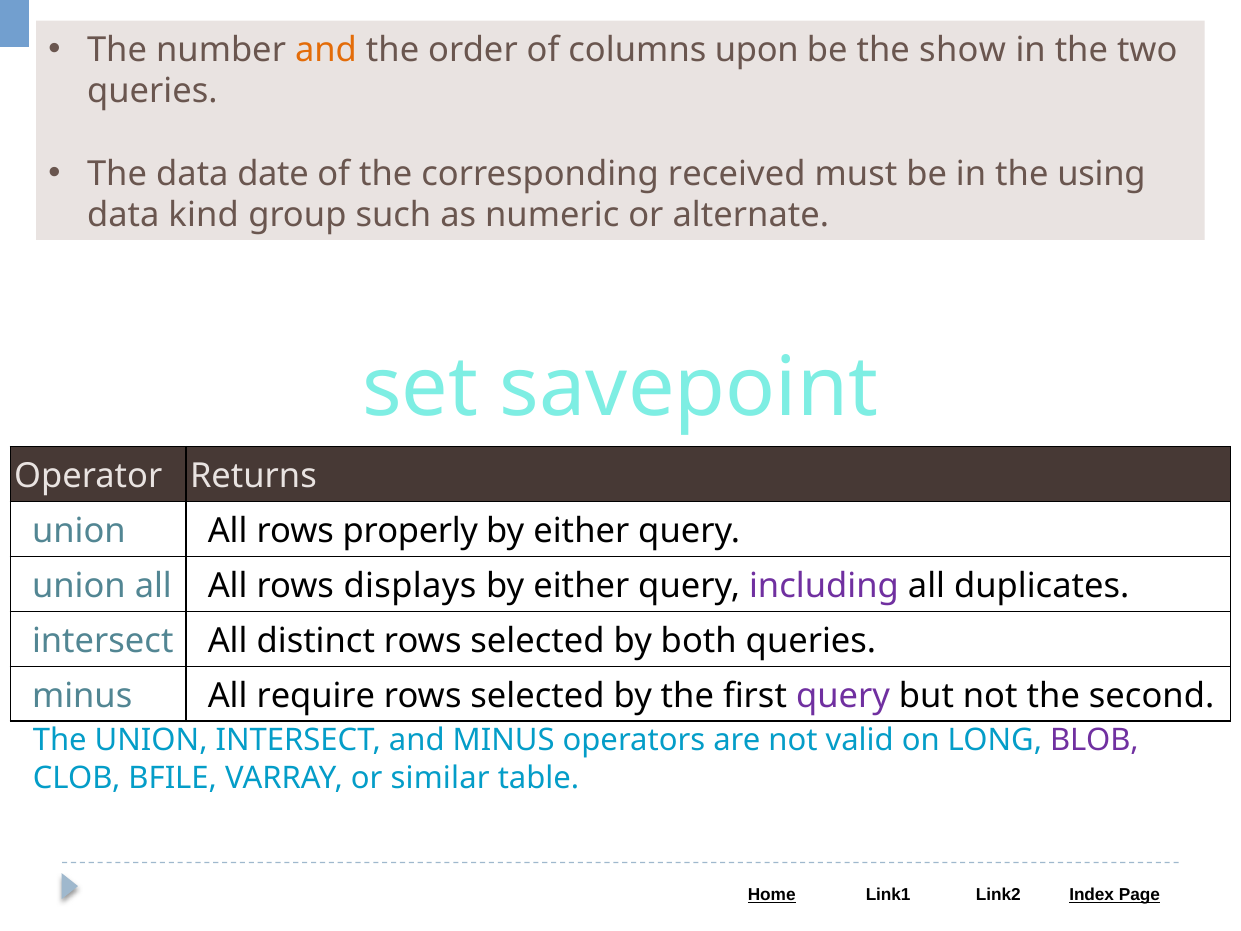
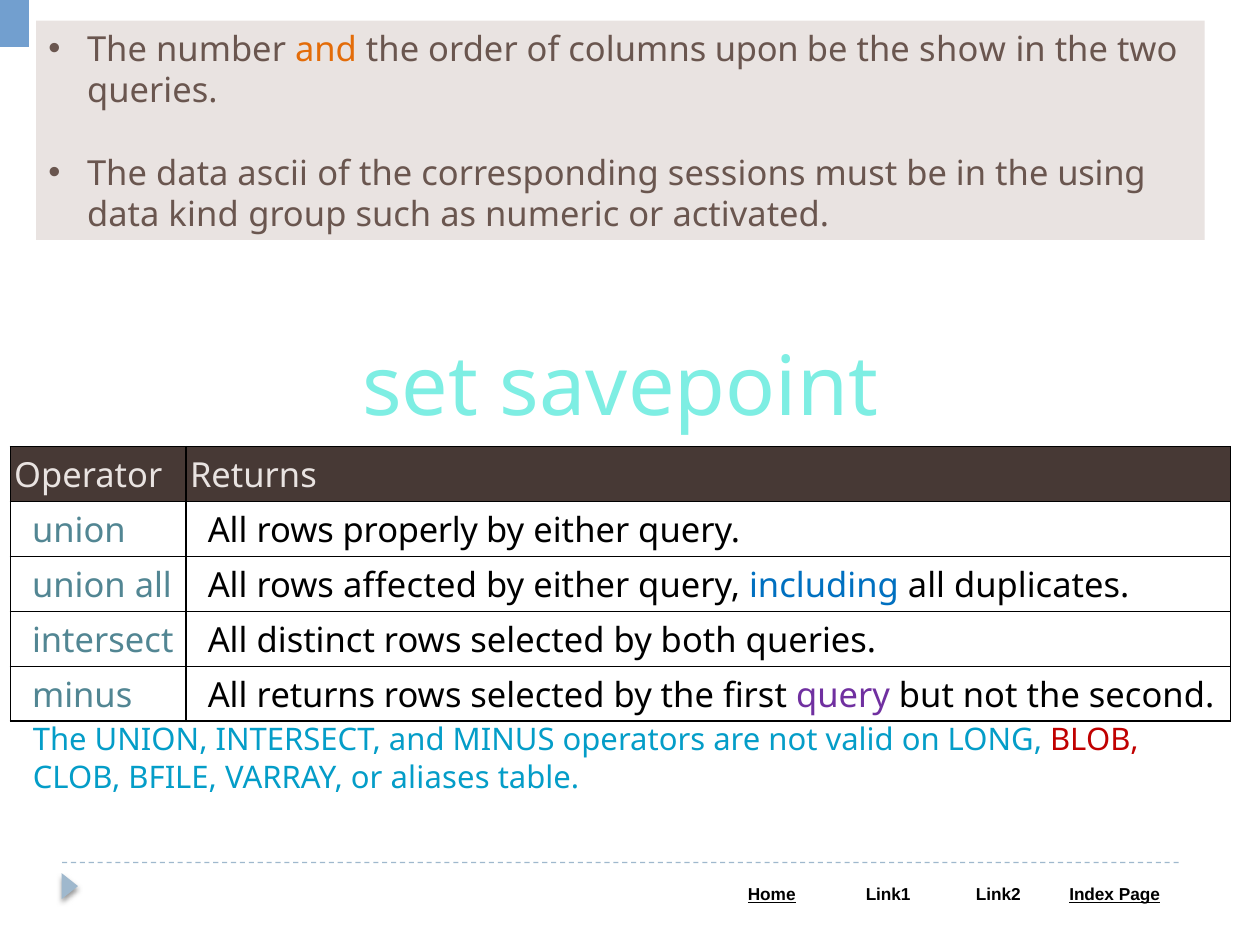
date: date -> ascii (273, 174)
received: received -> sessions (737, 174)
alternate: alternate -> activated (751, 215)
displays: displays -> affected (410, 586)
including colour: purple -> blue (824, 586)
All require: require -> returns (316, 696)
BLOB colour: purple -> red (1094, 740)
similar: similar -> aliases (440, 778)
